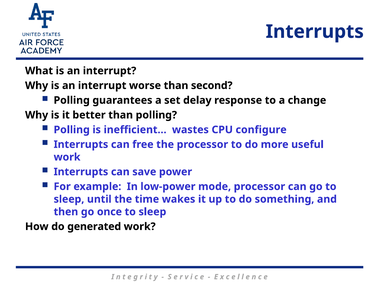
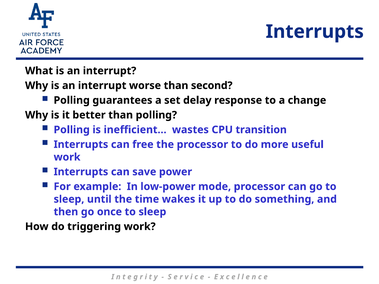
configure: configure -> transition (261, 130)
generated: generated -> triggering (94, 227)
